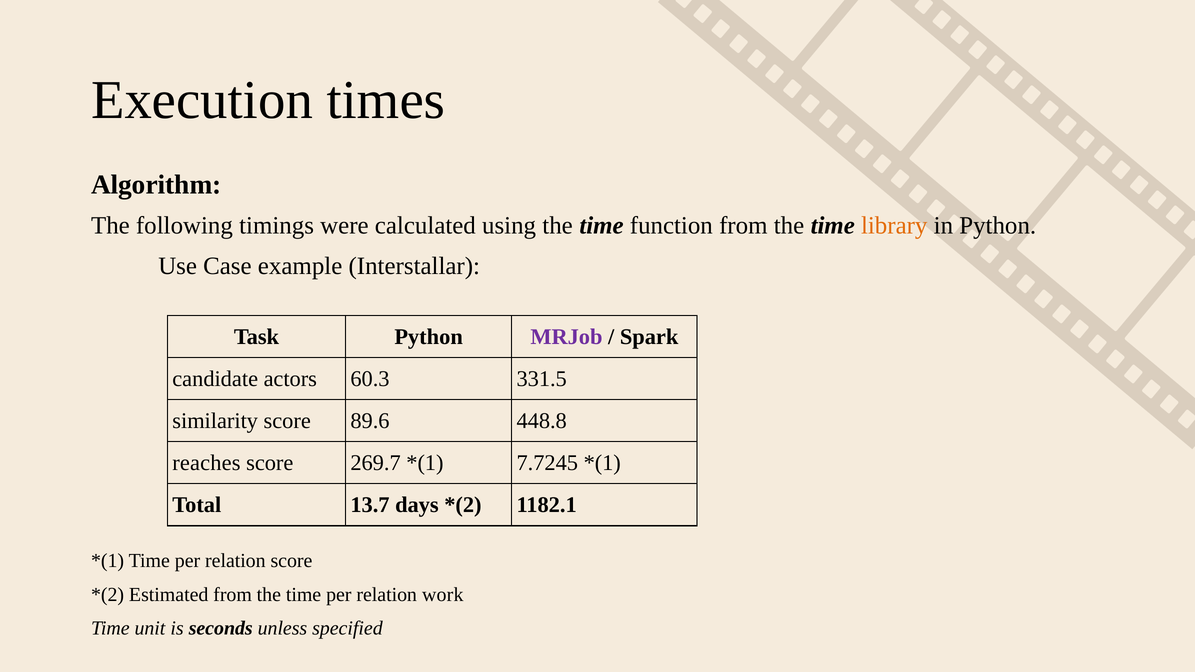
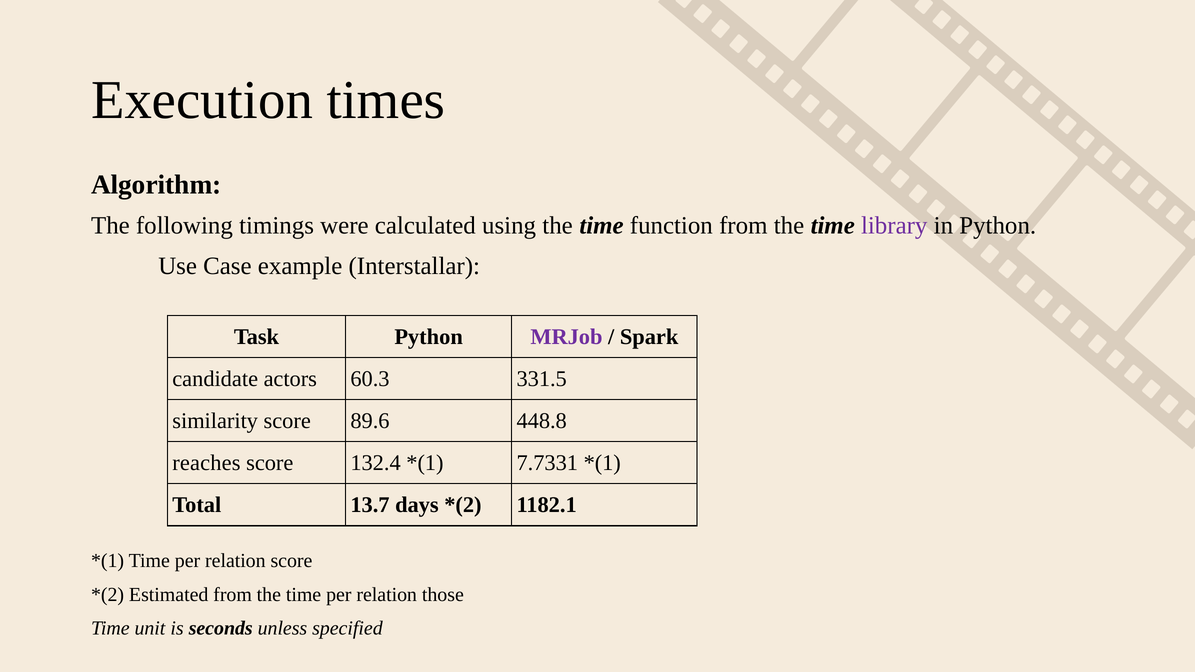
library colour: orange -> purple (894, 226)
269.7: 269.7 -> 132.4 (376, 463)
7.7245: 7.7245 -> 7.7331 (547, 463)
work: work -> those (443, 595)
